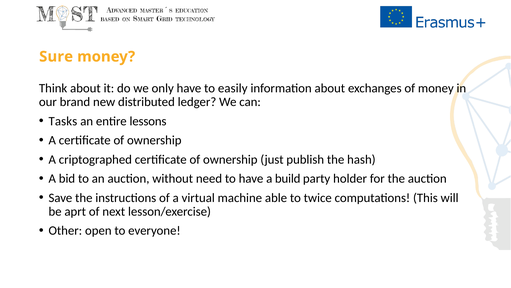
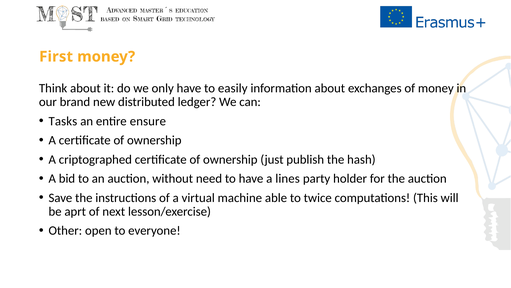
Sure: Sure -> First (56, 57)
lessons: lessons -> ensure (148, 121)
build: build -> lines (288, 178)
